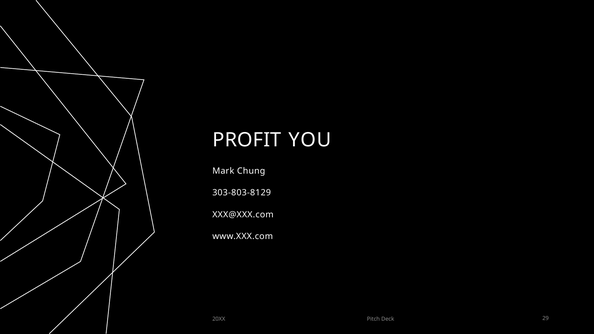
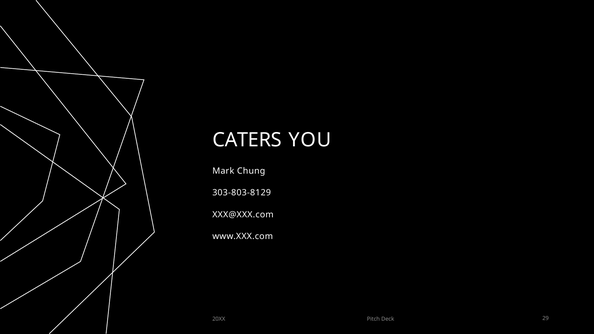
PROFIT: PROFIT -> CATERS (247, 140)
